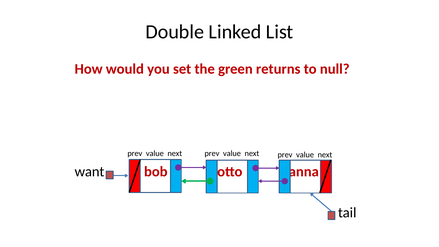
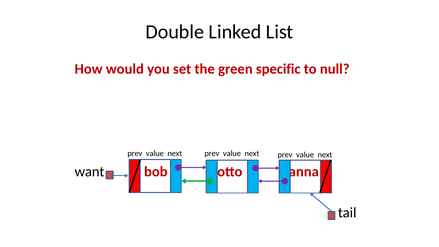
returns: returns -> specific (278, 69)
